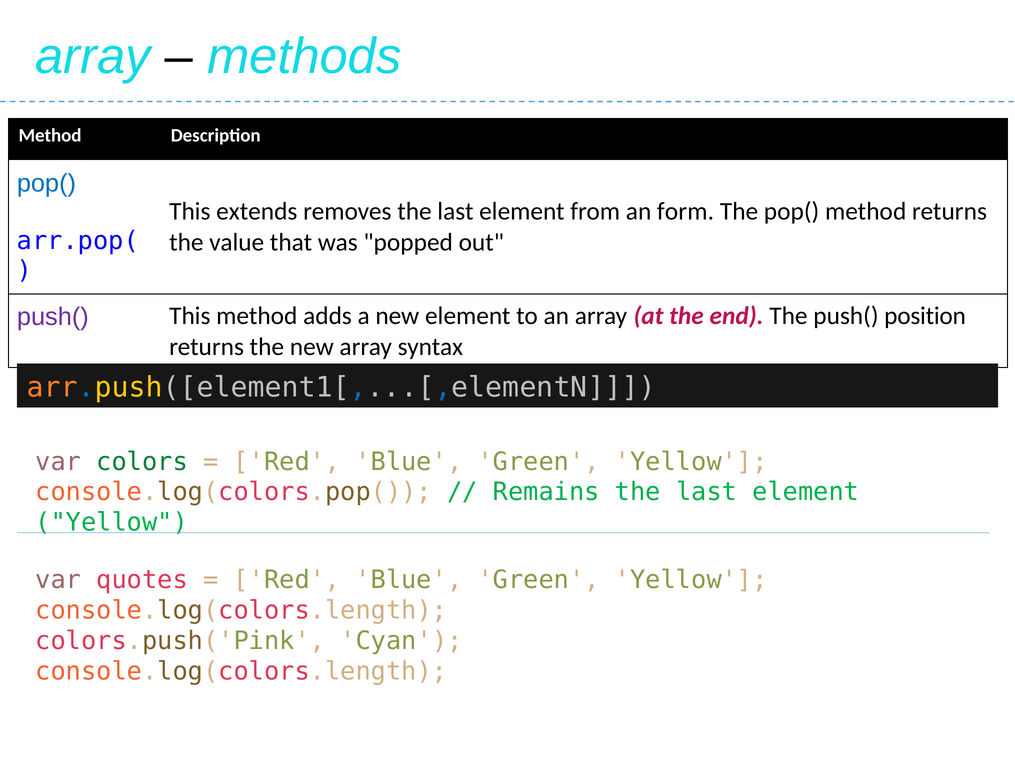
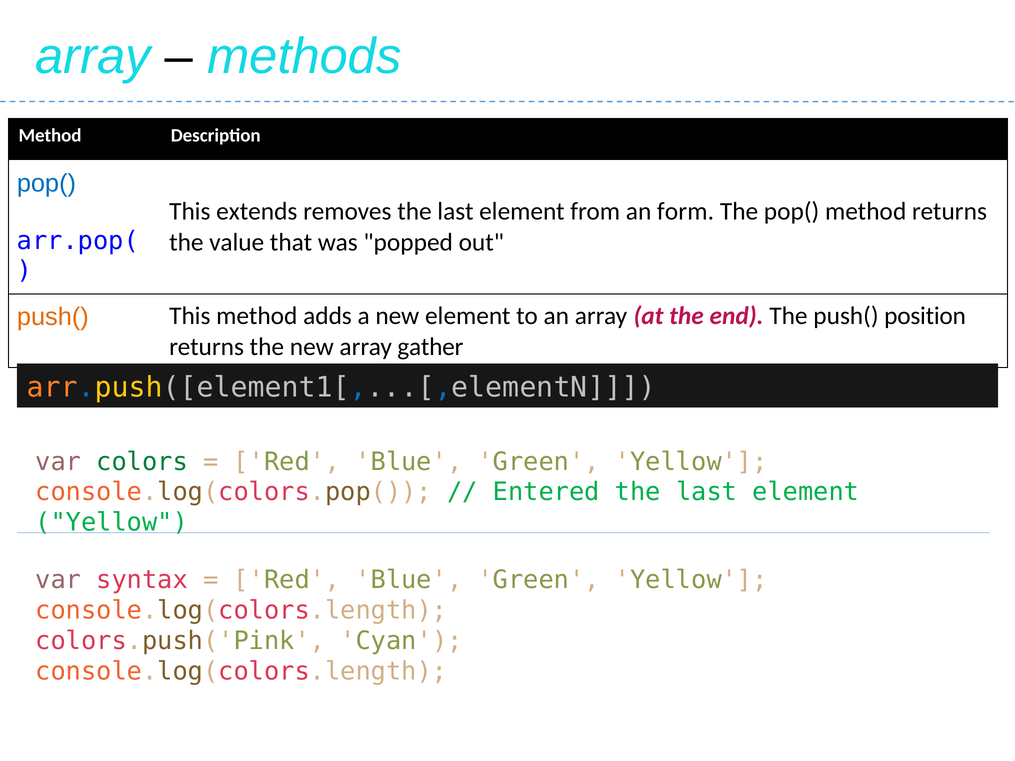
push( colour: purple -> orange (53, 317)
syntax: syntax -> gather (430, 347)
Remains: Remains -> Entered (546, 492)
quotes: quotes -> syntax (142, 580)
